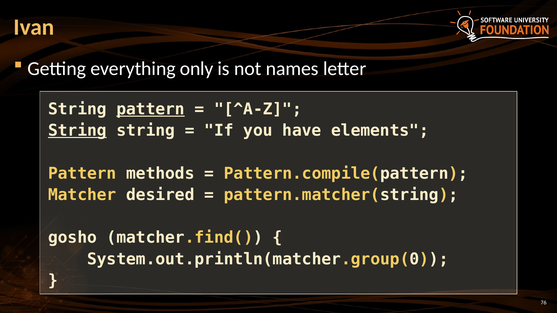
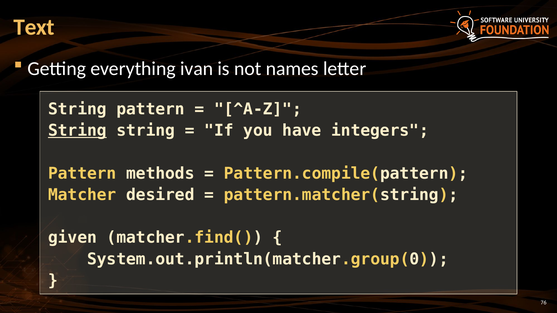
Ivan: Ivan -> Text (34, 27)
only: only -> ivan (197, 69)
pattern underline: present -> none (151, 109)
elements: elements -> integers (380, 131)
gosho: gosho -> given (73, 238)
